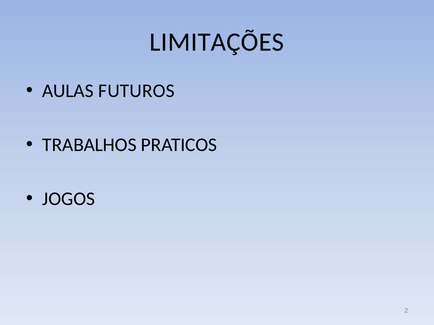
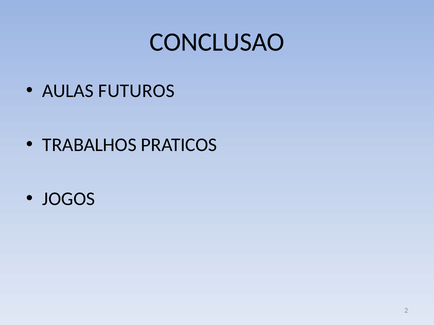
LIMITAÇÕES: LIMITAÇÕES -> CONCLUSAO (217, 42)
